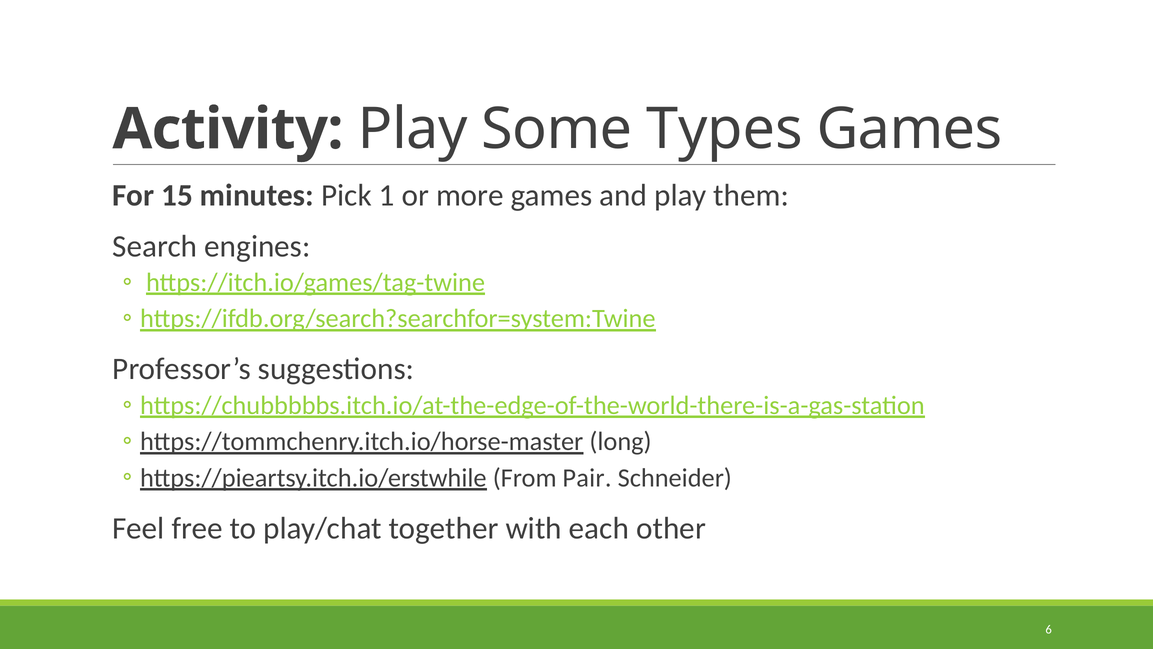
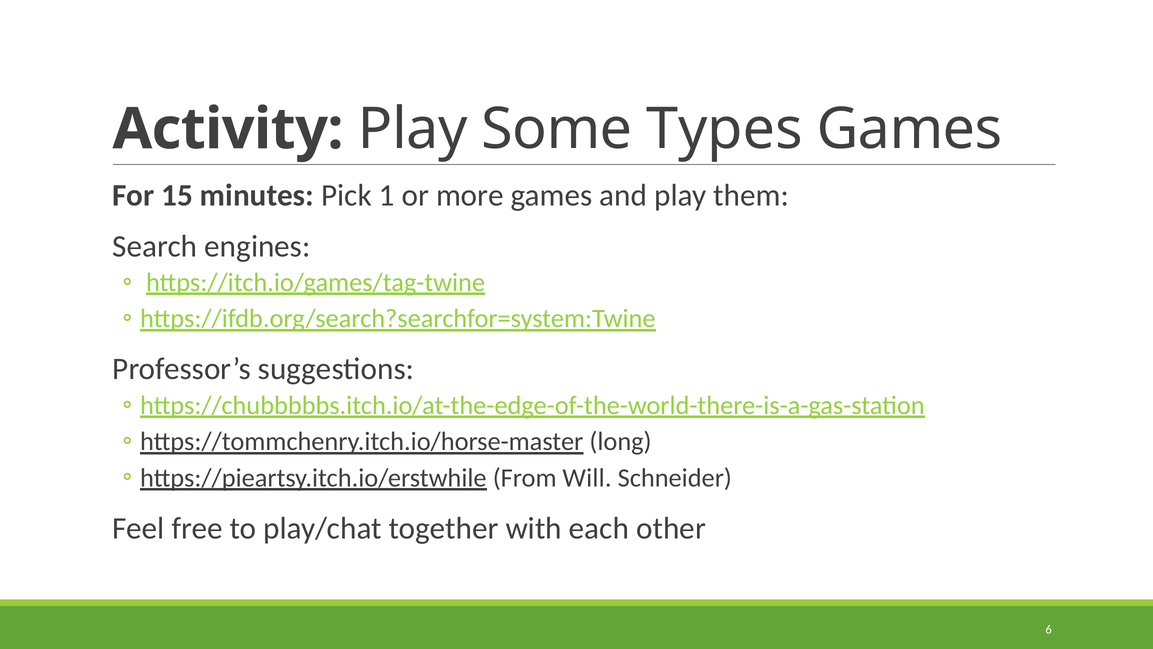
Pair: Pair -> Will (587, 478)
